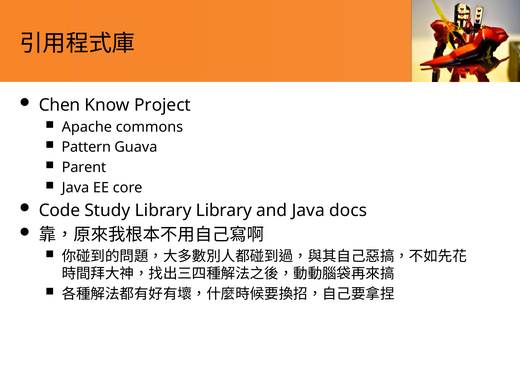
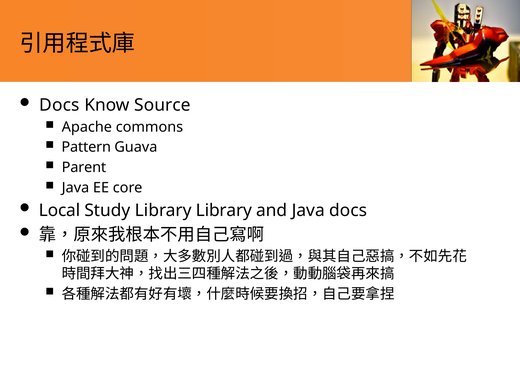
Chen: Chen -> Docs (59, 105)
Project: Project -> Source (162, 105)
Code: Code -> Local (60, 210)
